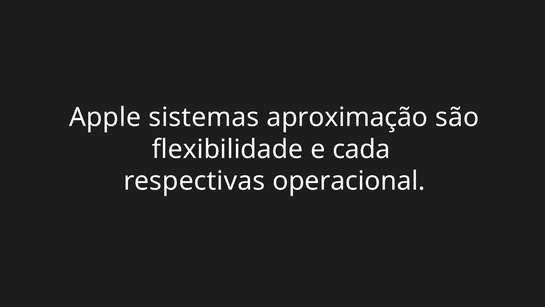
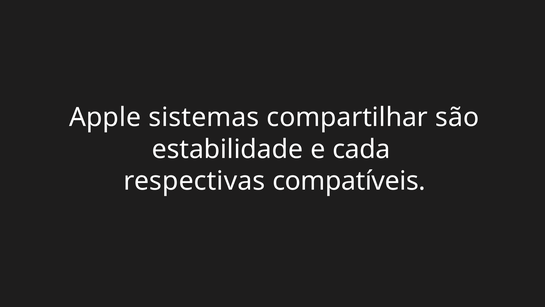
aproximação: aproximação -> compartilhar (347, 117)
flexibilidade: flexibilidade -> estabilidade (227, 149)
operacional: operacional -> compatíveis (349, 181)
